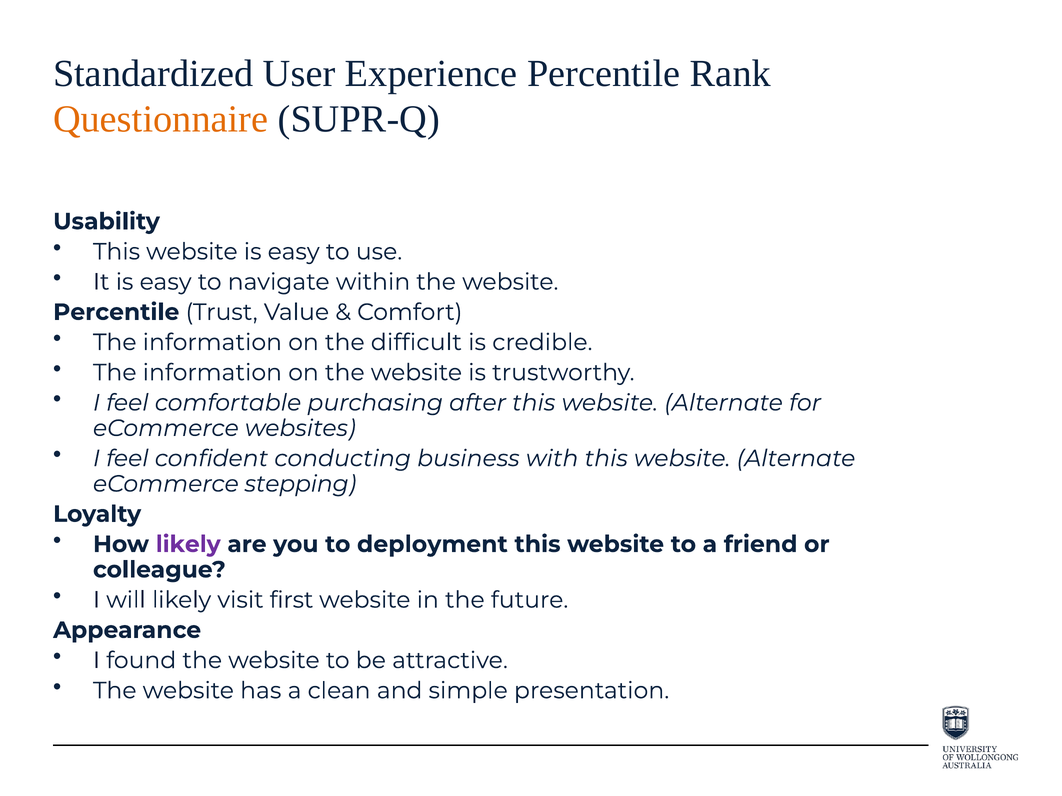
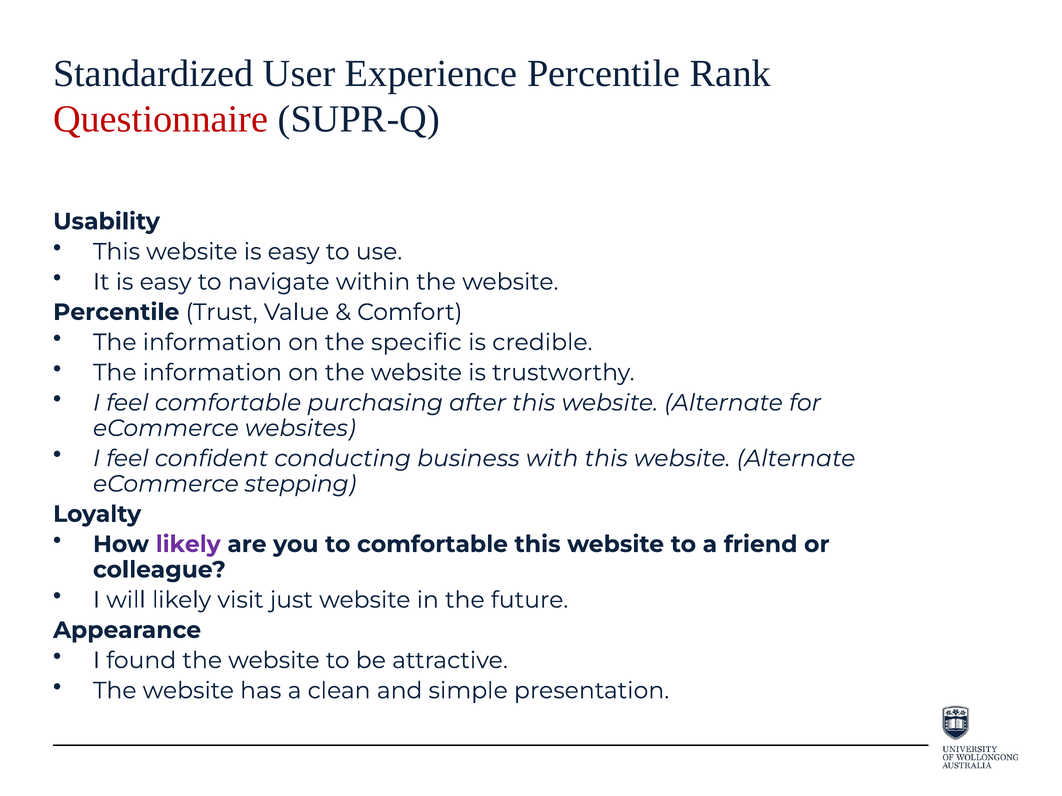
Questionnaire colour: orange -> red (161, 119)
difficult: difficult -> specific (416, 343)
to deployment: deployment -> comfortable (432, 545)
first: first -> just (291, 600)
